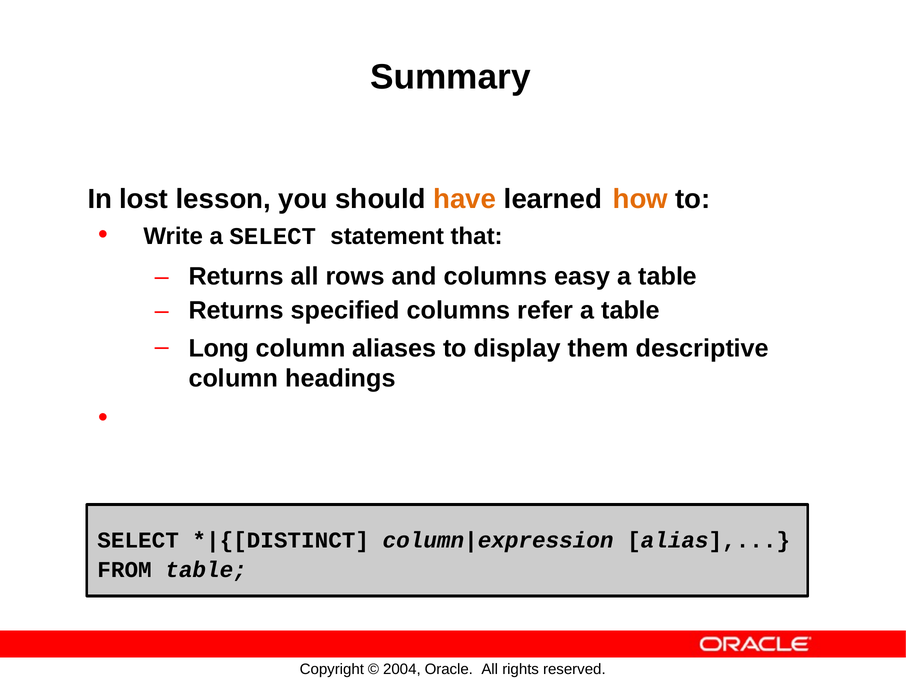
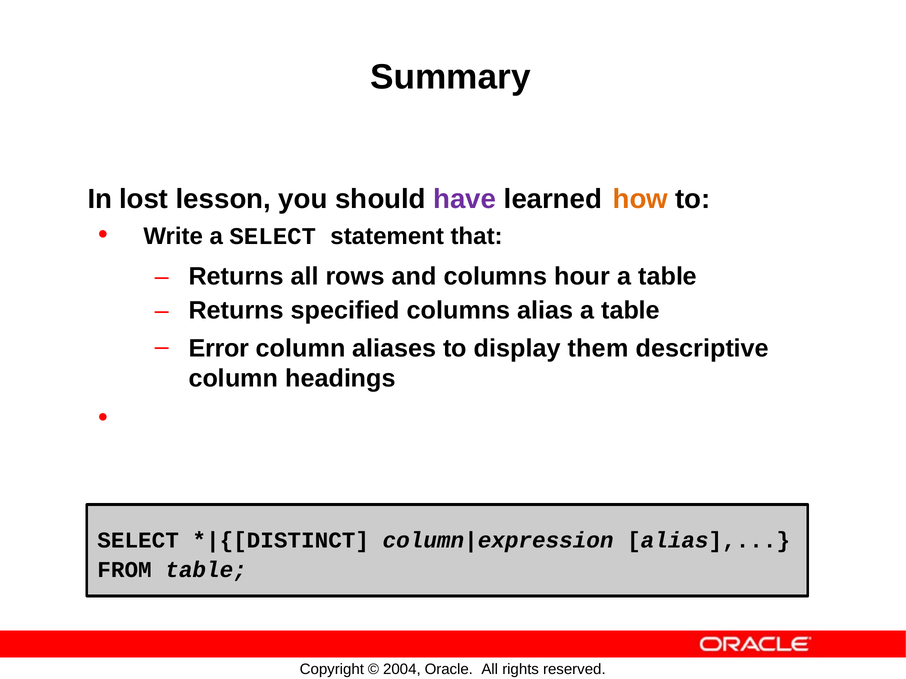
have colour: orange -> purple (465, 199)
easy: easy -> hour (582, 277)
columns refer: refer -> alias (545, 311)
Long: Long -> Error (219, 349)
